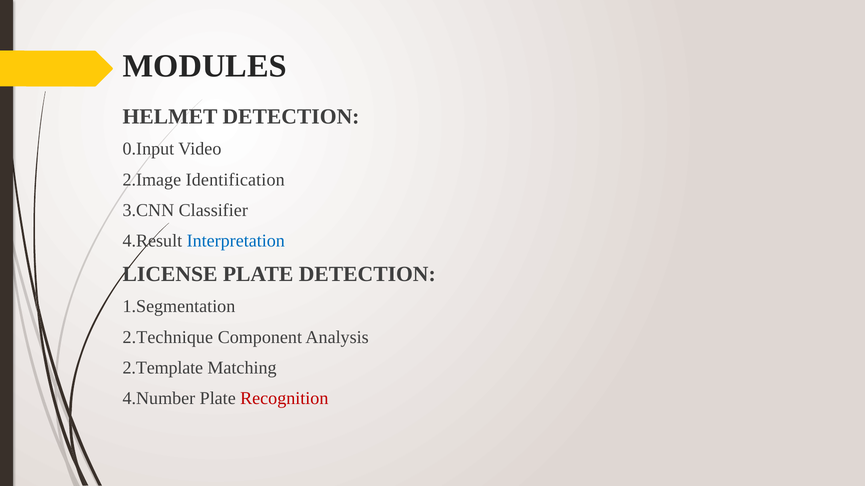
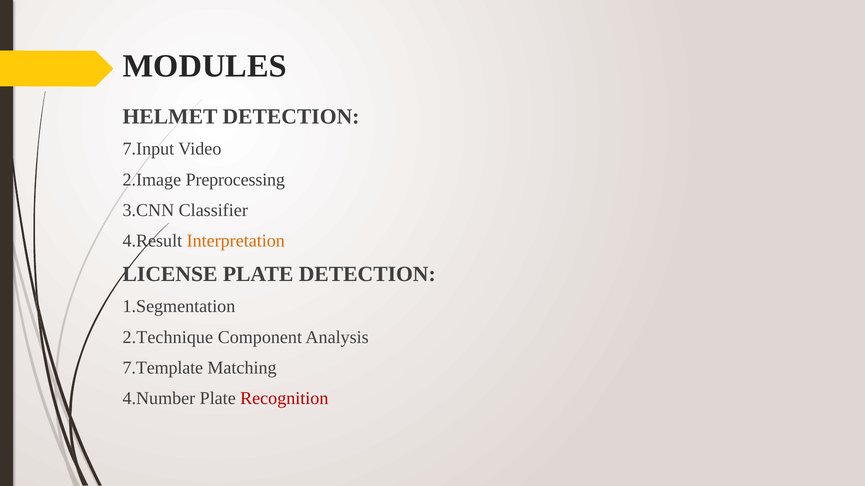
0.Input: 0.Input -> 7.Input (148, 149)
Identification: Identification -> Preprocessing (235, 180)
Interpretation colour: blue -> orange (236, 241)
2.Template: 2.Template -> 7.Template (163, 368)
